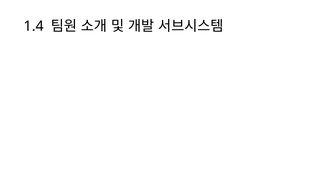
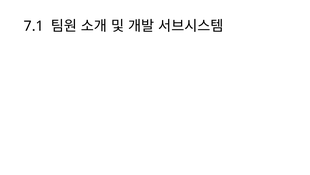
1.4: 1.4 -> 7.1 (34, 26)
